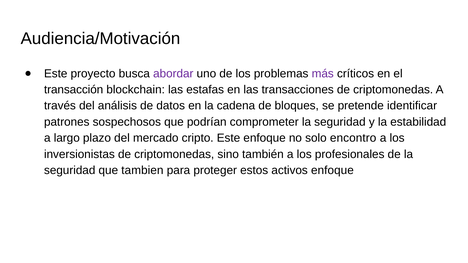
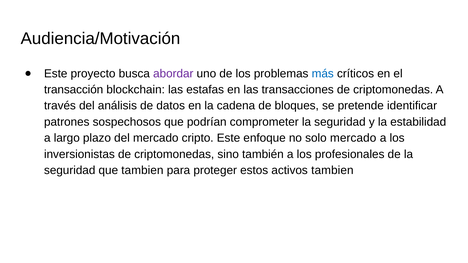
más colour: purple -> blue (323, 74)
solo encontro: encontro -> mercado (353, 138)
activos enfoque: enfoque -> tambien (332, 170)
